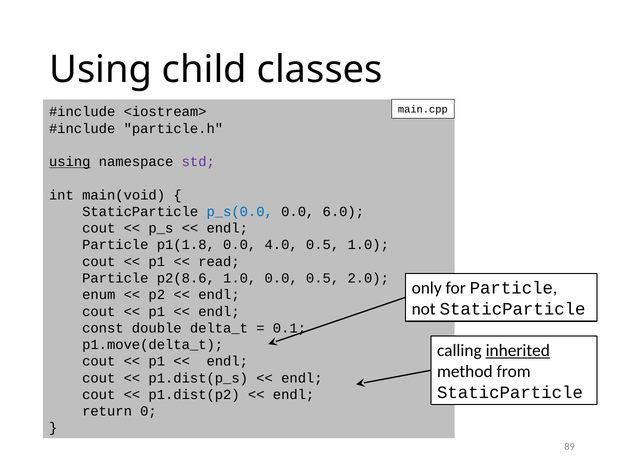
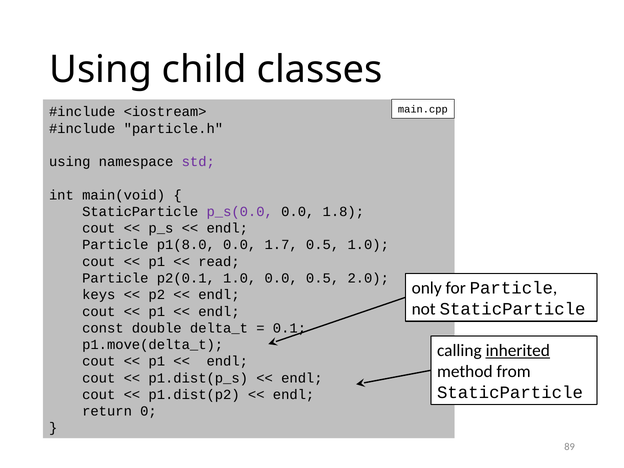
using underline: present -> none (70, 162)
p_s(0.0 colour: blue -> purple (240, 212)
6.0: 6.0 -> 1.8 (343, 212)
p1(1.8: p1(1.8 -> p1(8.0 (186, 245)
4.0: 4.0 -> 1.7 (281, 245)
p2(8.6: p2(8.6 -> p2(0.1 (186, 278)
enum: enum -> keys (99, 295)
